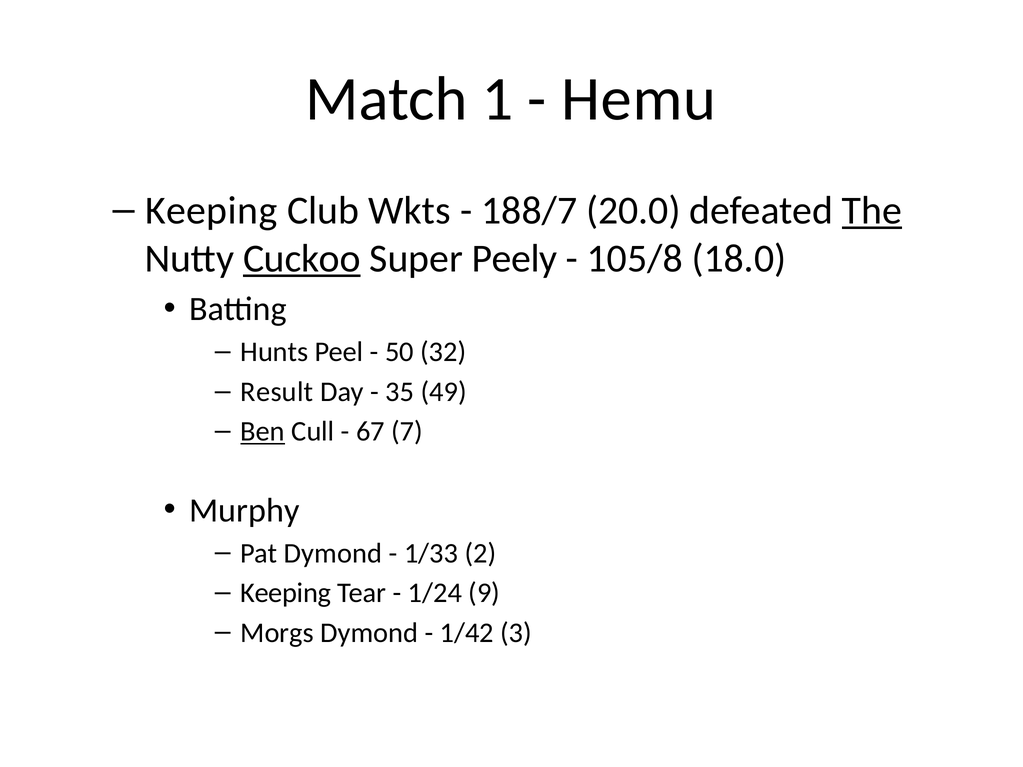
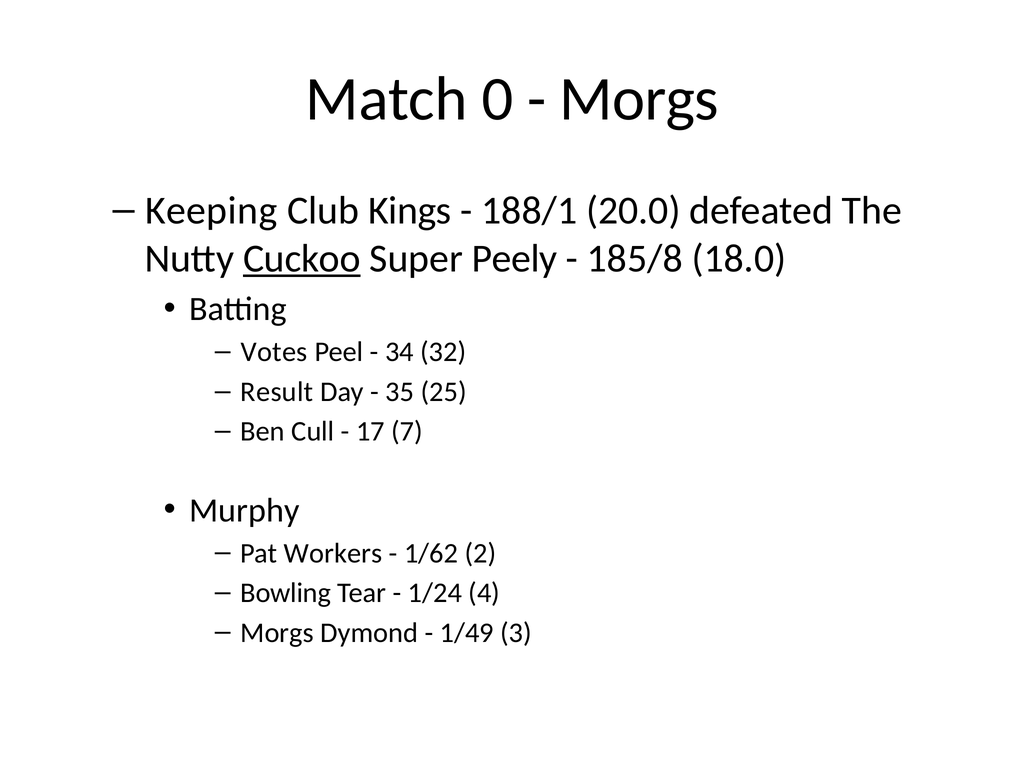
1: 1 -> 0 (498, 99)
Hemu: Hemu -> Morgs (639, 99)
Wkts: Wkts -> Kings (410, 211)
188/7: 188/7 -> 188/1 (529, 211)
The underline: present -> none (872, 211)
105/8: 105/8 -> 185/8 (635, 259)
Hunts: Hunts -> Votes (274, 352)
50: 50 -> 34 (399, 352)
49: 49 -> 25 (444, 392)
Ben underline: present -> none (263, 432)
67: 67 -> 17 (370, 432)
Pat Dymond: Dymond -> Workers (333, 553)
1/33: 1/33 -> 1/62 (431, 553)
Keeping: Keeping -> Bowling (286, 593)
9: 9 -> 4 (484, 593)
1/42: 1/42 -> 1/49 (467, 633)
